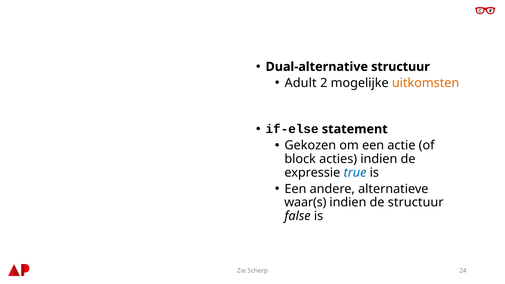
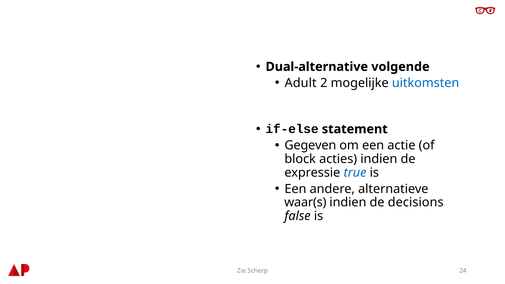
Dual-alternative structuur: structuur -> volgende (400, 67)
uitkomsten colour: orange -> blue (426, 83)
Gekozen: Gekozen -> Gegeven (310, 145)
de structuur: structuur -> decisions (416, 203)
